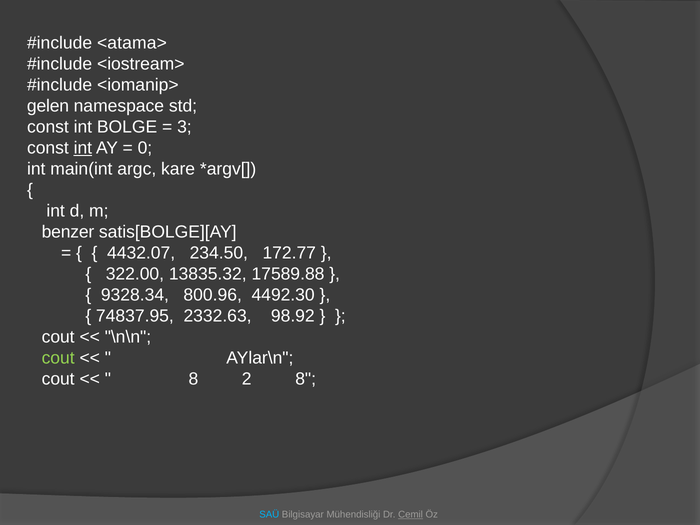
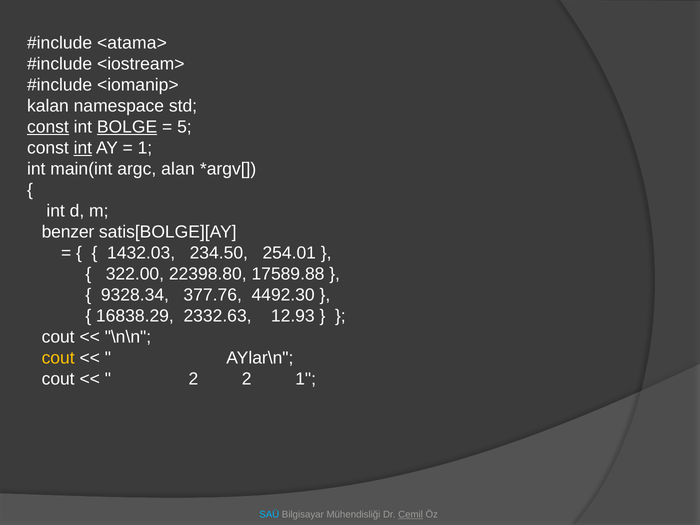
gelen: gelen -> kalan (48, 106)
const underline: none -> present (48, 127)
BOLGE underline: none -> present (127, 127)
3: 3 -> 5 (184, 127)
0: 0 -> 1 (145, 148)
kare: kare -> alan (178, 169)
4432.07: 4432.07 -> 1432.03 (141, 253)
172.77: 172.77 -> 254.01 (289, 253)
13835.32: 13835.32 -> 22398.80 (208, 274)
800.96: 800.96 -> 377.76 (213, 295)
74837.95: 74837.95 -> 16838.29 (135, 316)
98.92: 98.92 -> 12.93 (293, 316)
cout colour: light green -> yellow (58, 358)
8: 8 -> 2 (193, 379)
2 8: 8 -> 1 (306, 379)
